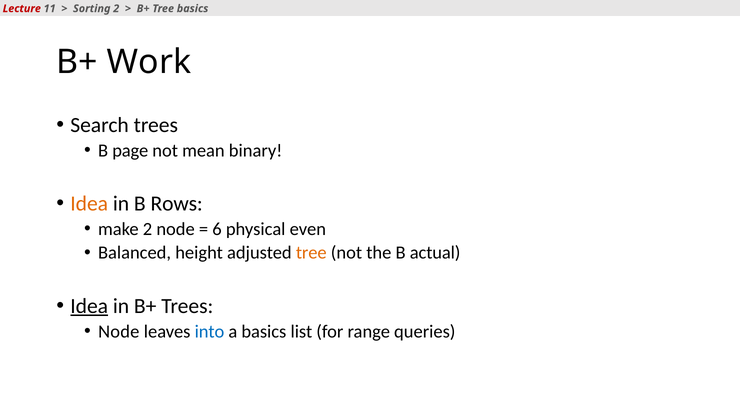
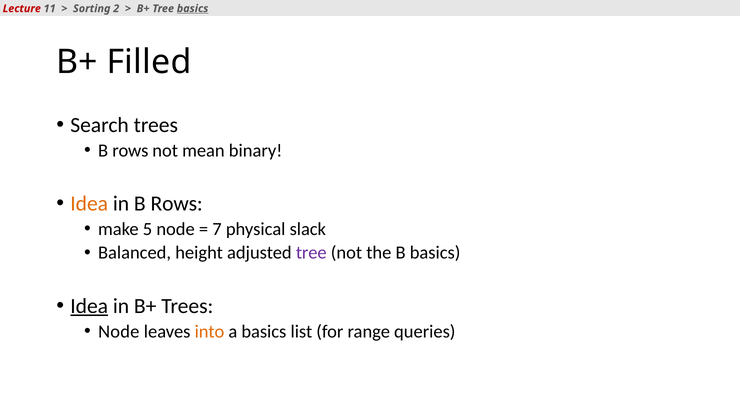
basics underline: none -> present (193, 9)
Work: Work -> Filled (149, 62)
page: page -> rows (130, 151)
make 2: 2 -> 5 (148, 229)
6: 6 -> 7 (217, 229)
even: even -> slack (308, 229)
tree colour: orange -> purple (311, 253)
B actual: actual -> basics (435, 253)
into colour: blue -> orange (209, 332)
